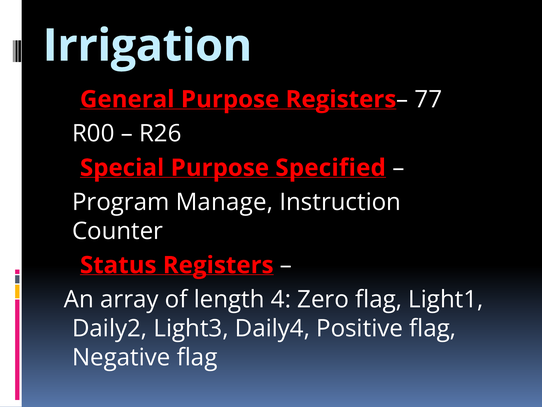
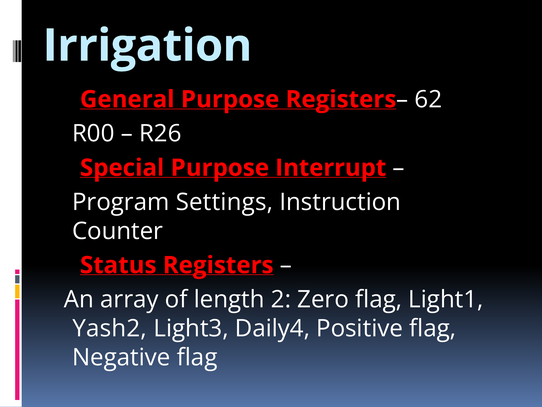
77: 77 -> 62 (428, 99)
Specified: Specified -> Interrupt (331, 168)
Manage: Manage -> Settings (224, 202)
4: 4 -> 2 (281, 299)
Daily2: Daily2 -> Yash2 (110, 328)
